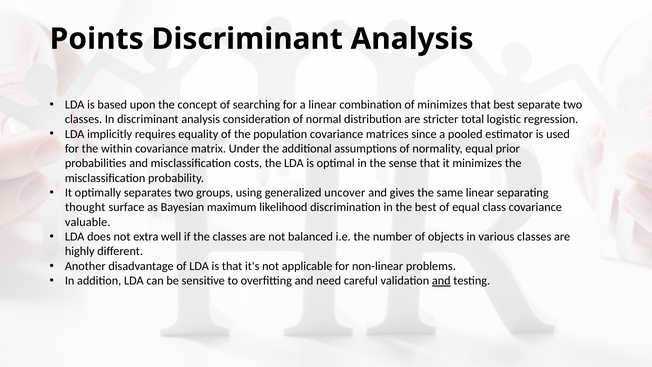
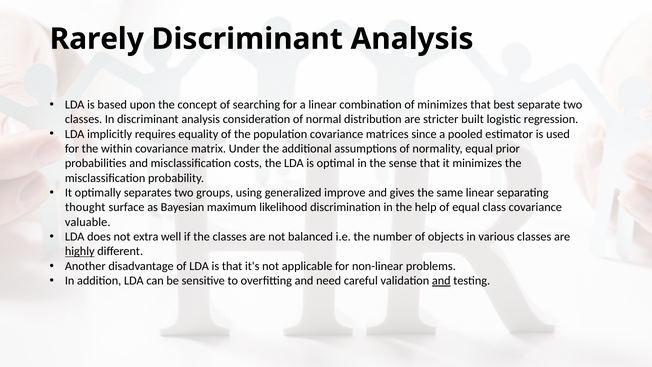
Points: Points -> Rarely (97, 39)
total: total -> built (473, 119)
uncover: uncover -> improve (345, 193)
the best: best -> help (426, 207)
highly underline: none -> present (80, 251)
